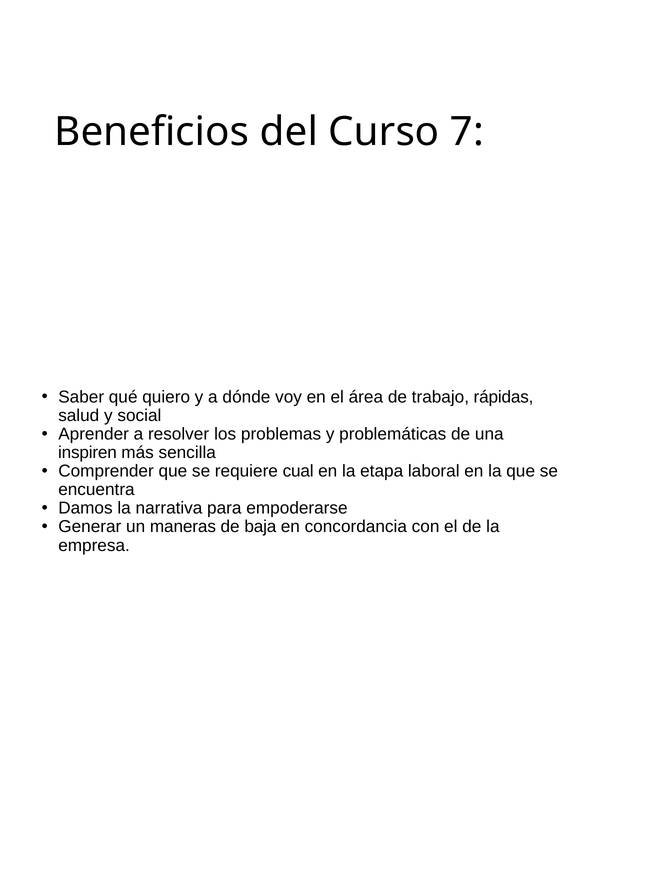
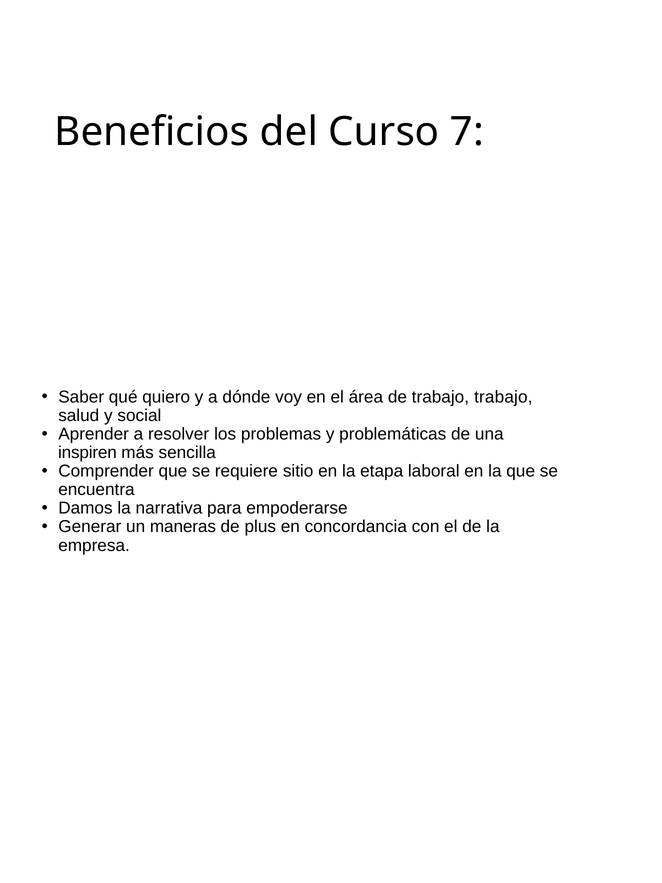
trabajo rápidas: rápidas -> trabajo (503, 397)
cual: cual -> sitio (298, 471)
baja: baja -> plus (260, 527)
